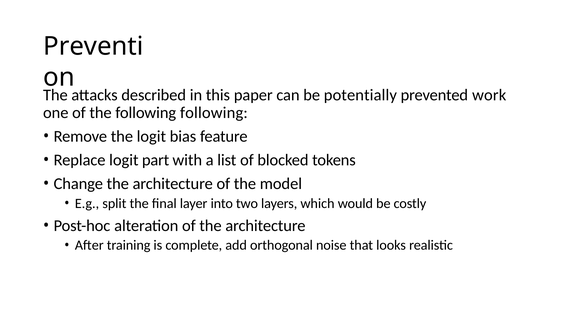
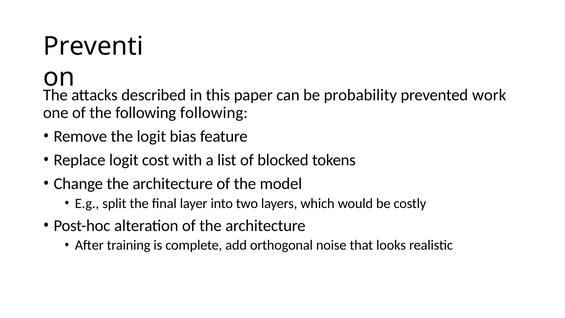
potentially: potentially -> probability (360, 95)
part: part -> cost (156, 160)
